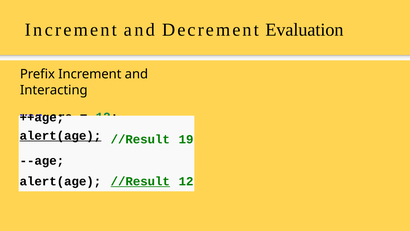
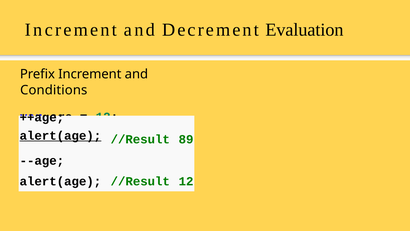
Interacting: Interacting -> Conditions (54, 90)
19: 19 -> 89 (186, 139)
//Result underline: present -> none (140, 181)
